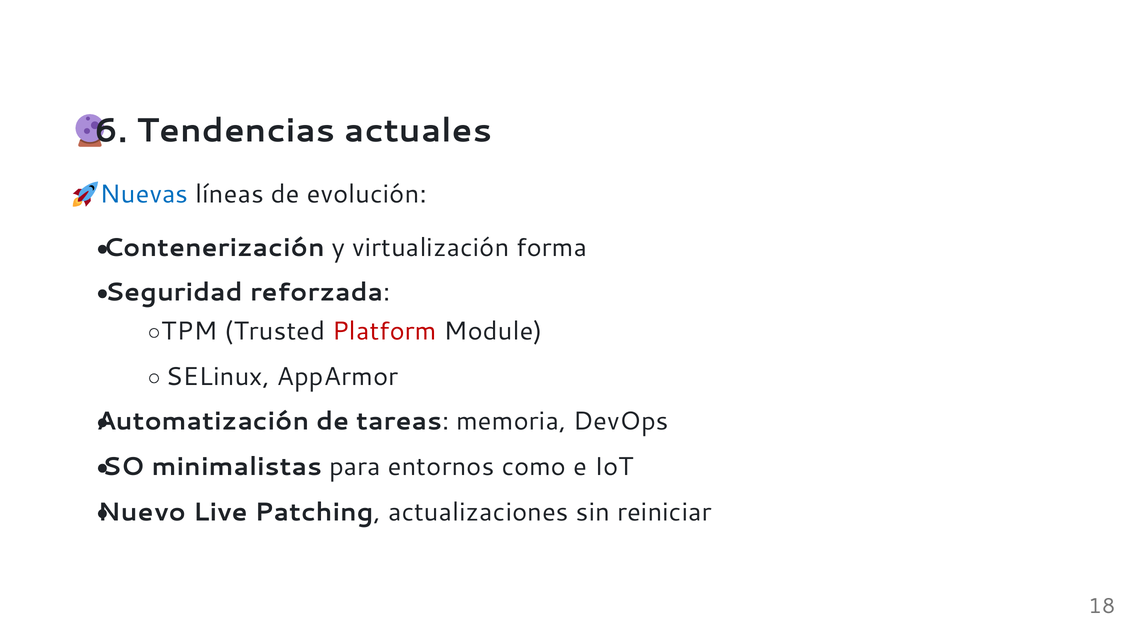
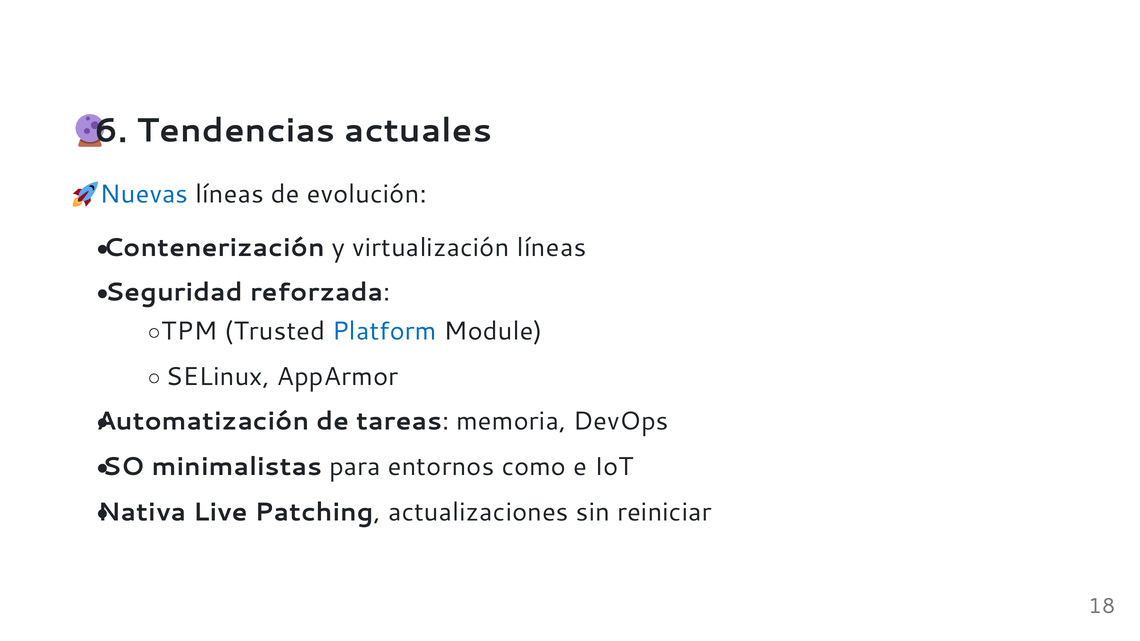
virtualización forma: forma -> líneas (552, 248)
Platform colour: red -> blue (384, 331)
Nuevo: Nuevo -> Nativa (142, 512)
